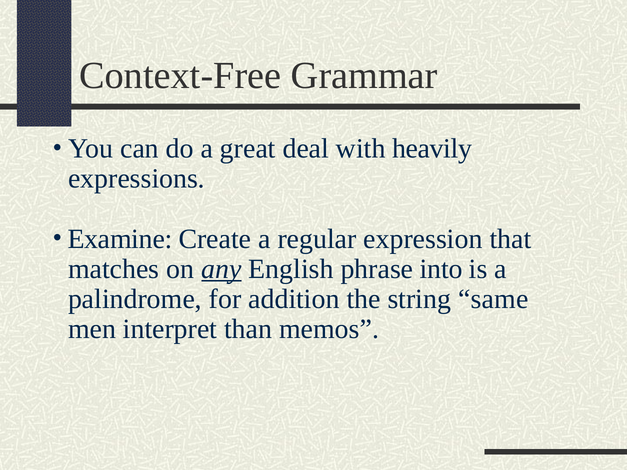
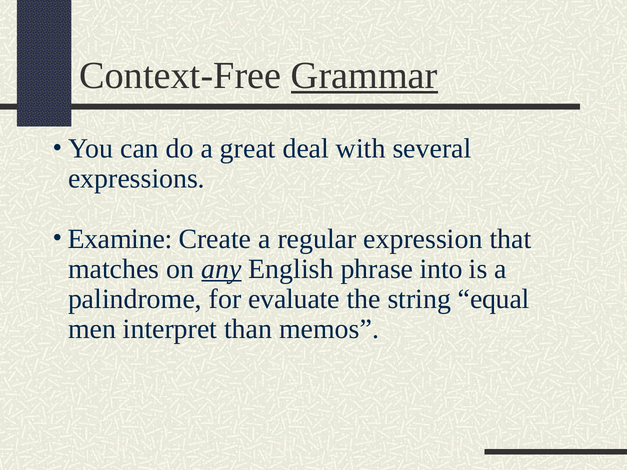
Grammar underline: none -> present (364, 76)
heavily: heavily -> several (432, 149)
addition: addition -> evaluate (294, 299)
same: same -> equal (494, 299)
